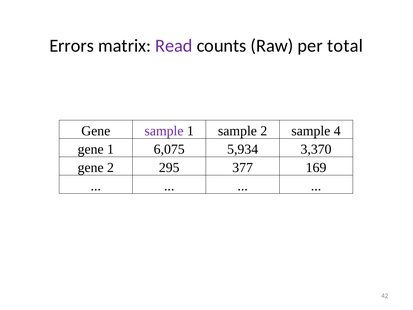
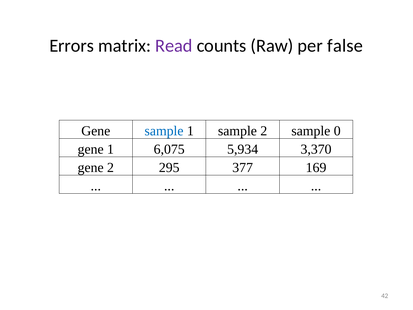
total: total -> false (345, 46)
sample colour: purple -> blue (164, 131)
4: 4 -> 0 (337, 131)
